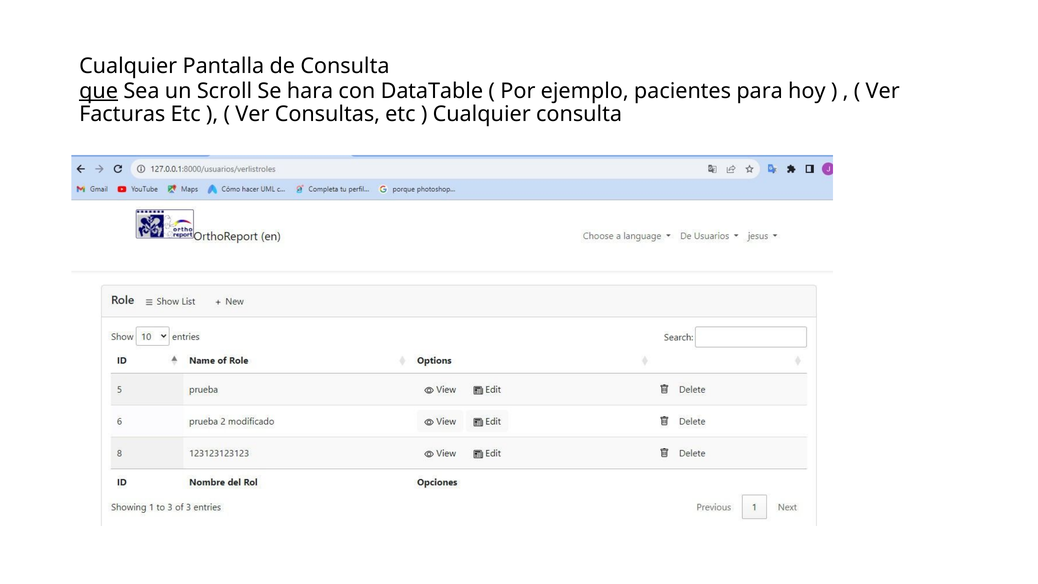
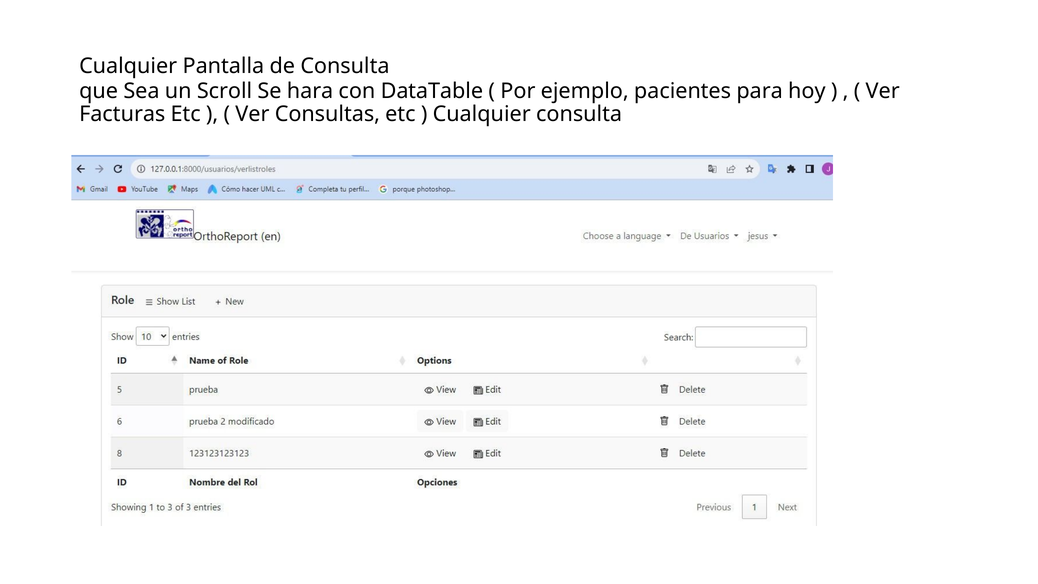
que underline: present -> none (99, 91)
